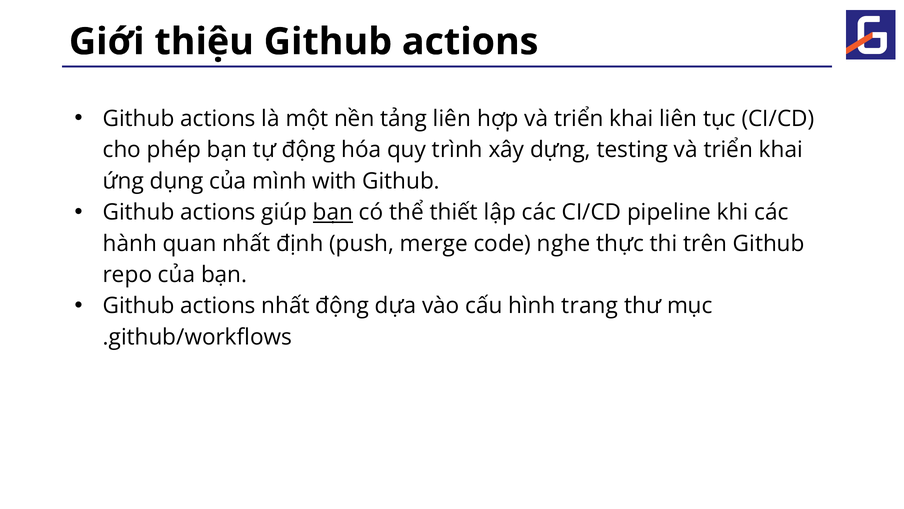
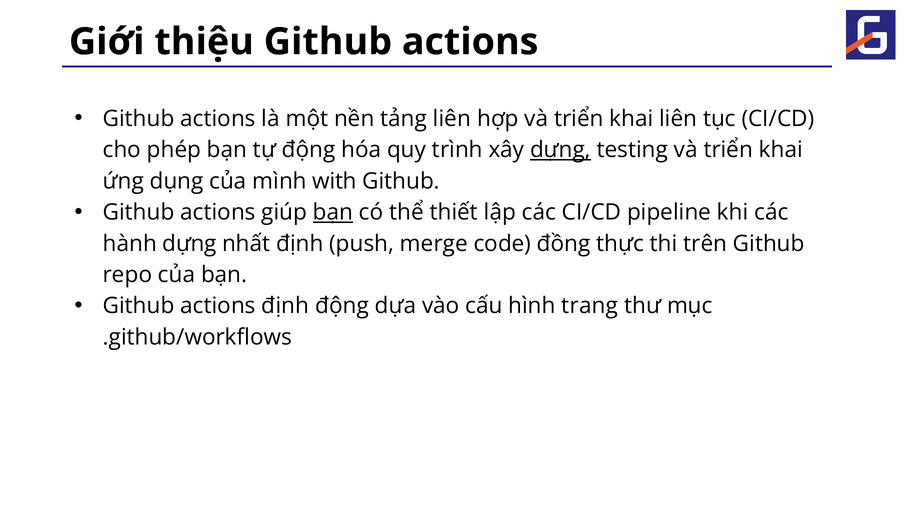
dựng underline: none -> present (560, 150)
hành quan: quan -> dựng (190, 243)
nghe: nghe -> đồng (564, 243)
actions nhất: nhất -> định (285, 306)
